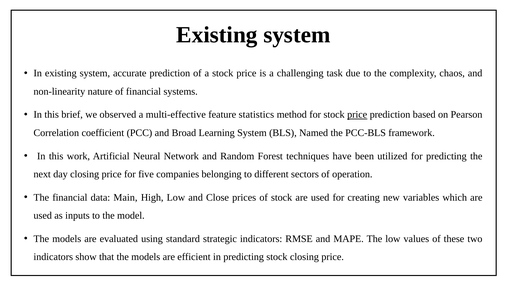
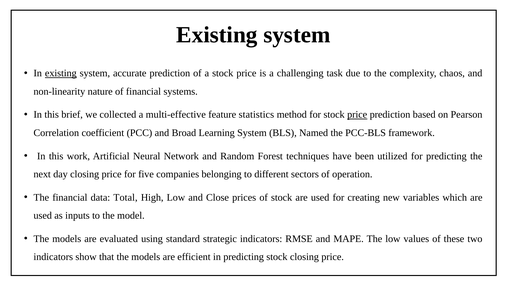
existing underline: none -> present (61, 73)
observed: observed -> collected (118, 115)
Main: Main -> Total (125, 198)
